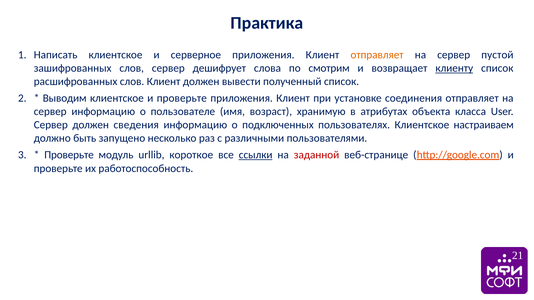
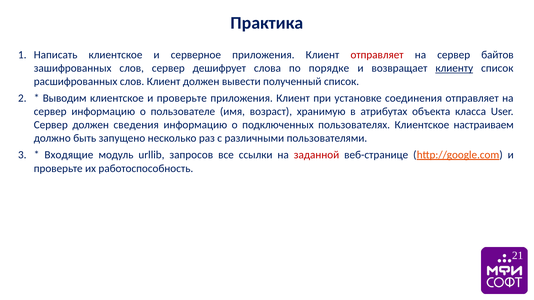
отправляет colour: orange -> red (377, 55)
пустой: пустой -> байтов (497, 55)
смотрим: смотрим -> порядке (329, 68)
Проверьте: Проверьте -> Входящие (69, 155)
короткое: короткое -> запросов (191, 155)
ссылки underline: present -> none (256, 155)
